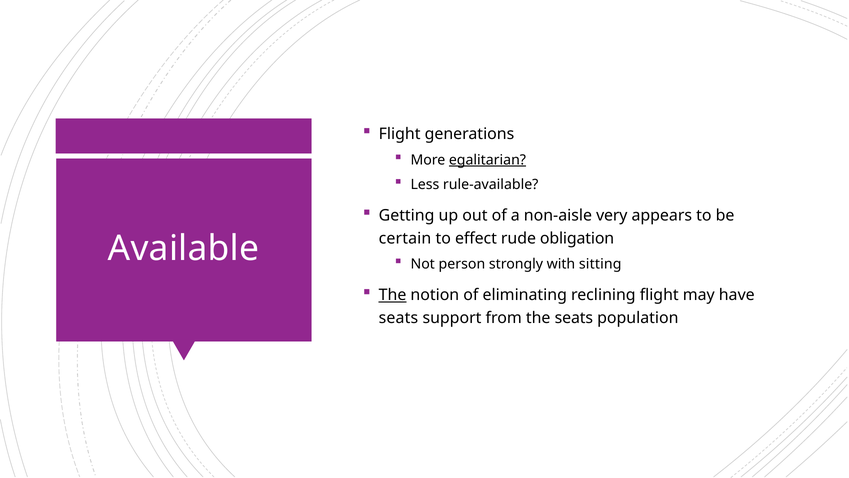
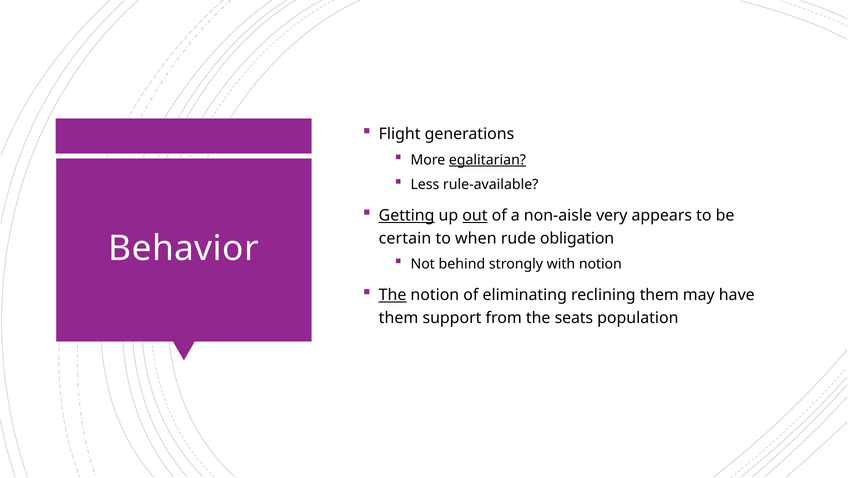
Getting underline: none -> present (407, 215)
out underline: none -> present (475, 215)
effect: effect -> when (476, 238)
Available: Available -> Behavior (184, 248)
person: person -> behind (462, 264)
with sitting: sitting -> notion (600, 264)
reclining flight: flight -> them (659, 295)
seats: seats -> them (399, 318)
